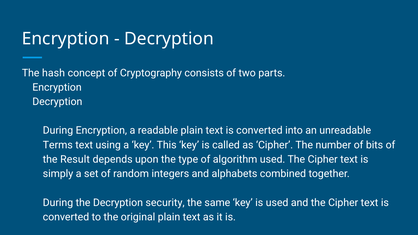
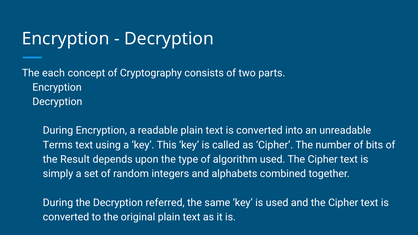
hash: hash -> each (54, 73)
security: security -> referred (165, 203)
